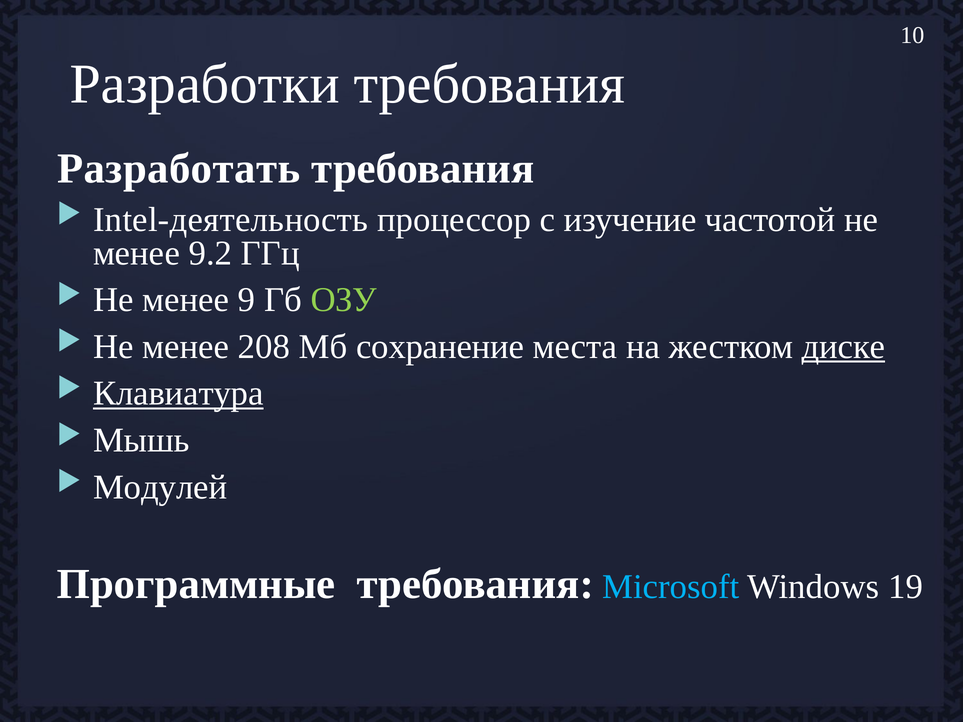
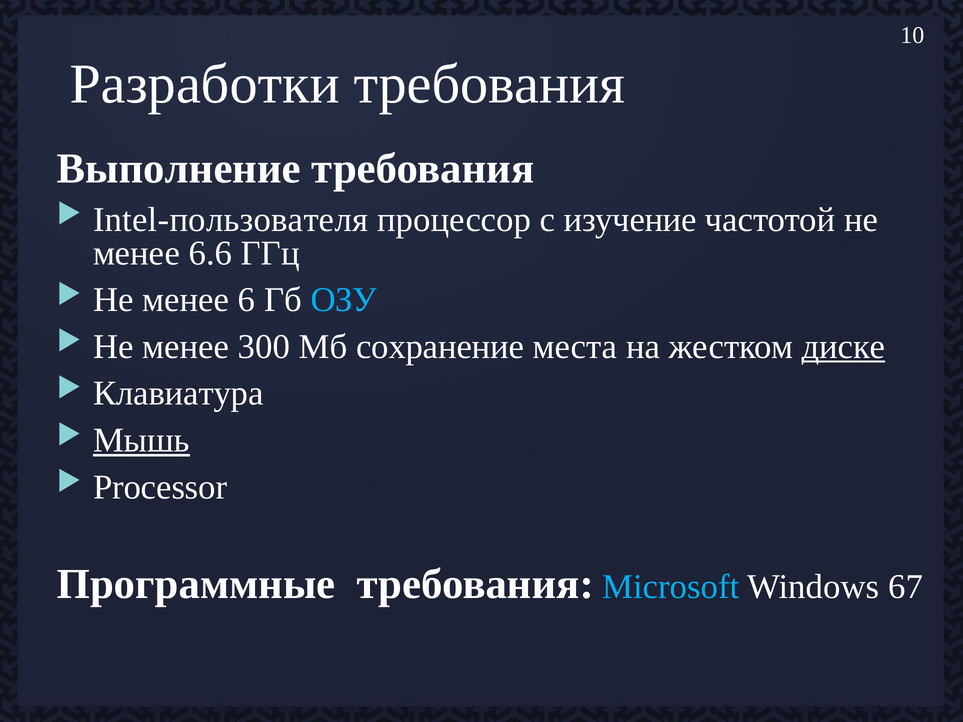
Разработать: Разработать -> Выполнение (179, 169)
Intel-деятельность: Intel-деятельность -> Intel-пользователя (231, 220)
9.2: 9.2 -> 6.6 (210, 253)
9: 9 -> 6 (247, 300)
ОЗУ colour: light green -> light blue (344, 300)
208: 208 -> 300 (264, 347)
Клавиатура underline: present -> none (178, 394)
Мышь underline: none -> present (141, 440)
Модулей: Модулей -> Processor (160, 487)
19: 19 -> 67 (906, 587)
